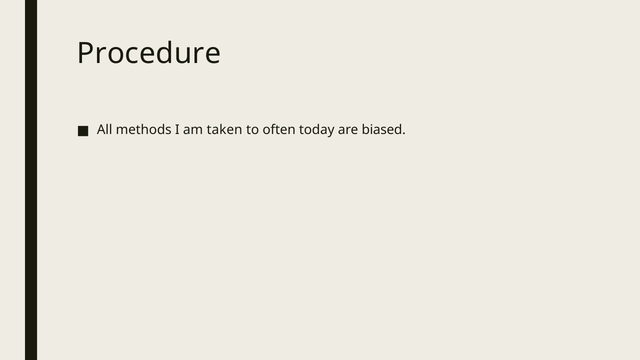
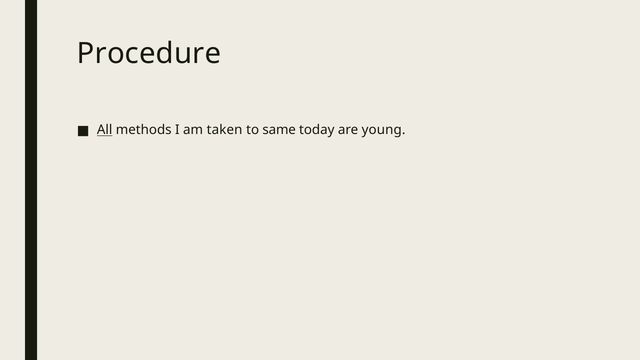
All underline: none -> present (105, 130)
often: often -> same (279, 130)
biased: biased -> young (384, 130)
